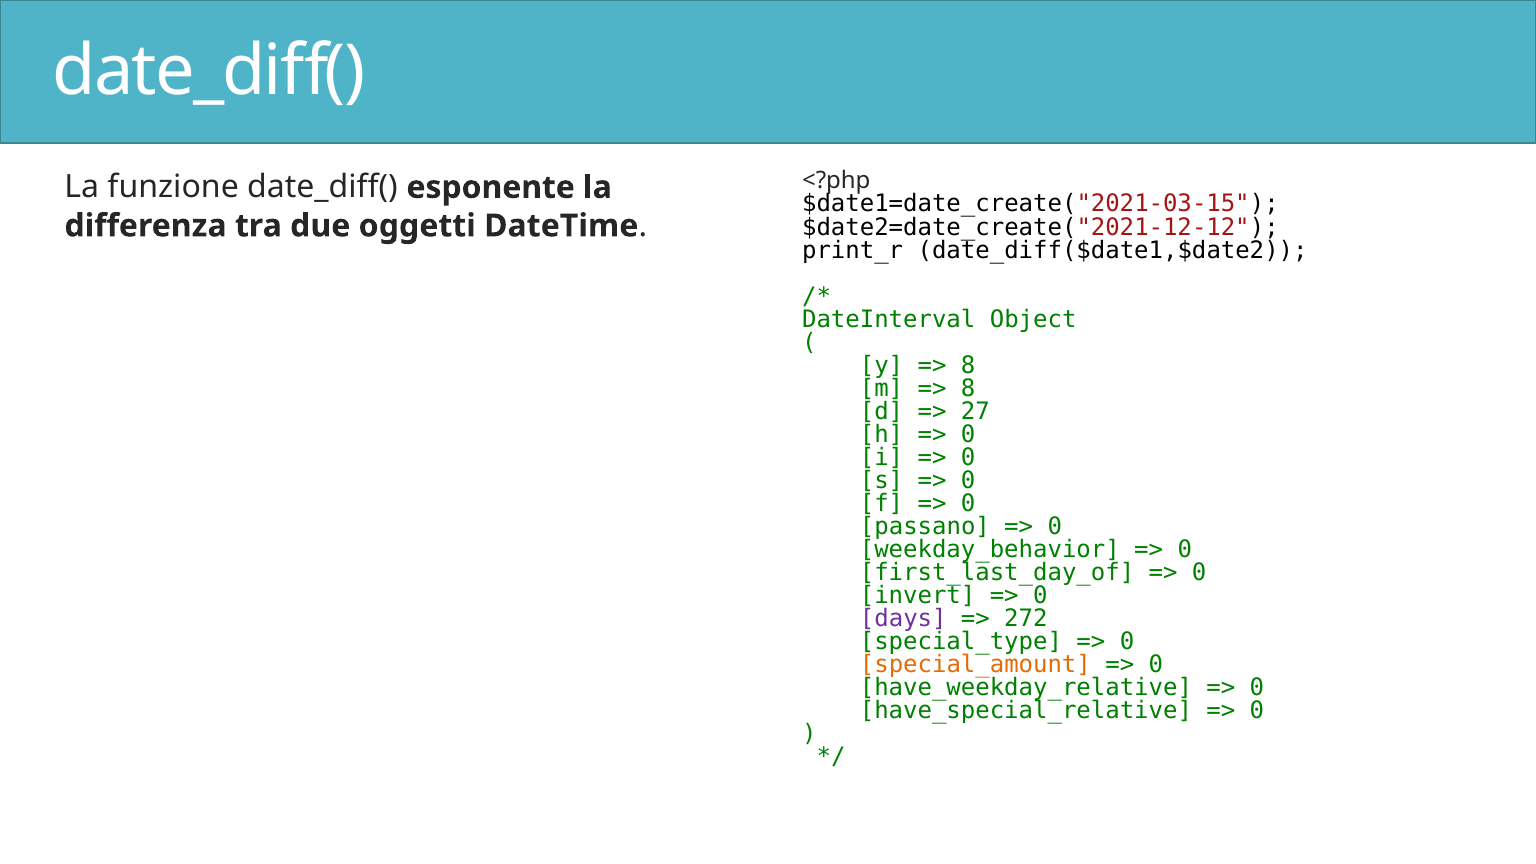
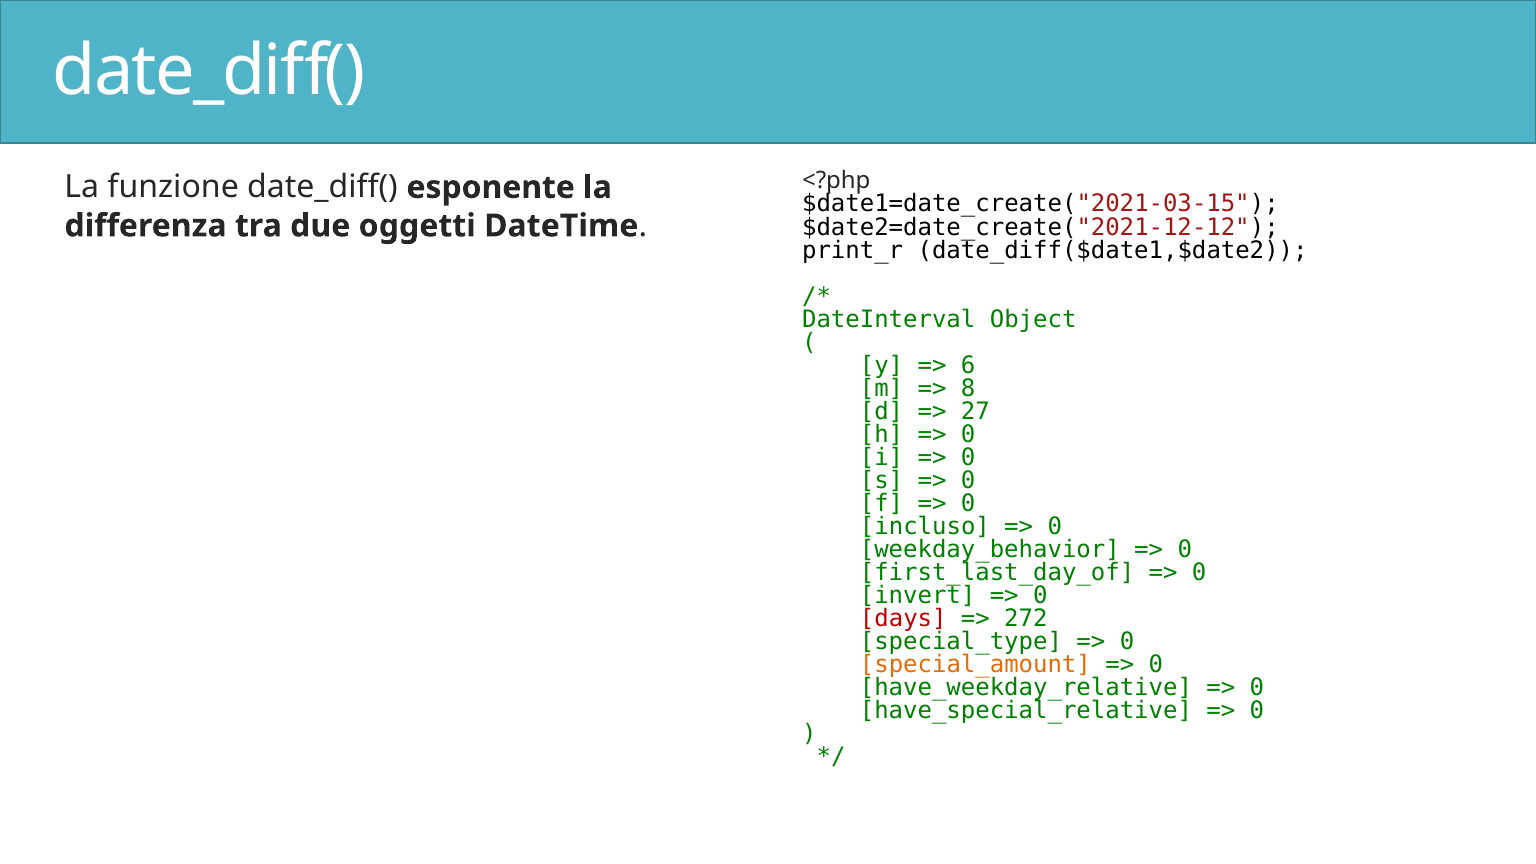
8: 8 -> 6 (968, 365)
passano: passano -> incluso (925, 527)
days colour: purple -> red (903, 619)
